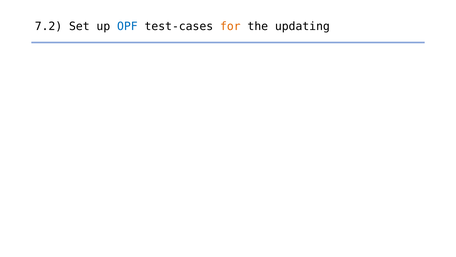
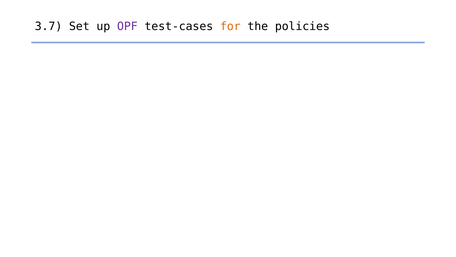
7.2: 7.2 -> 3.7 (48, 26)
OPF colour: blue -> purple (127, 26)
updating: updating -> policies (302, 26)
